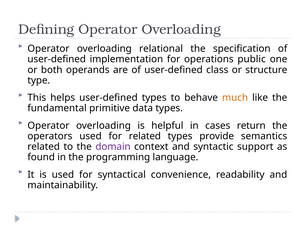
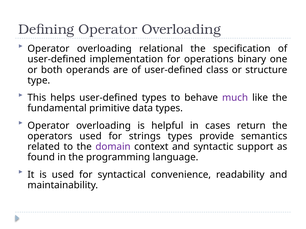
public: public -> binary (252, 59)
much colour: orange -> purple (235, 98)
for related: related -> strings (145, 136)
